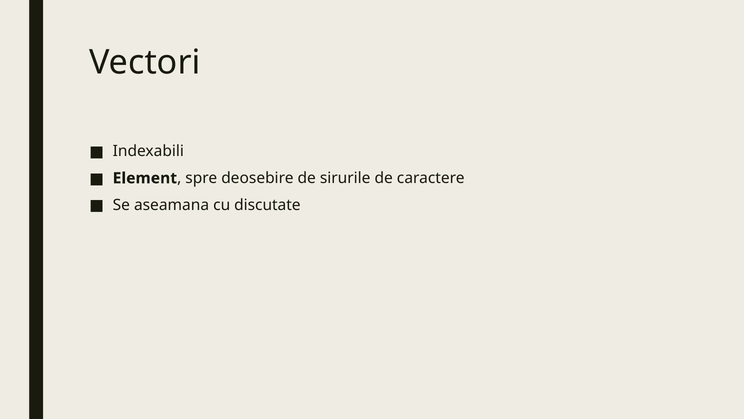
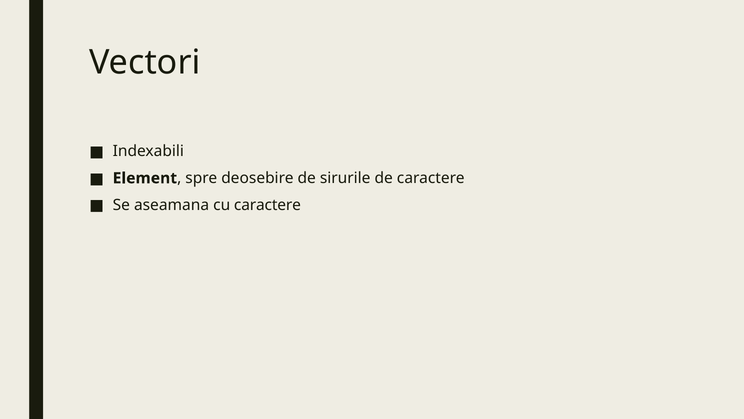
cu discutate: discutate -> caractere (267, 205)
